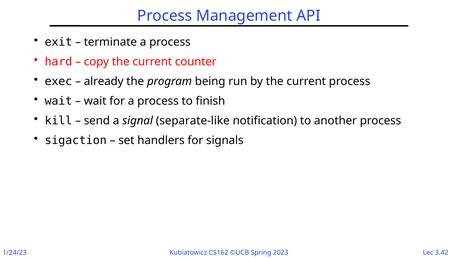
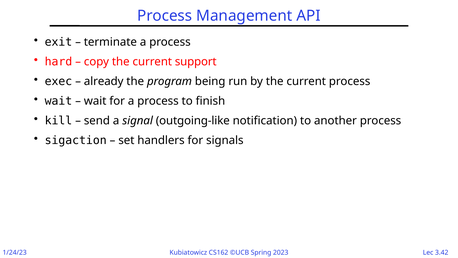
counter: counter -> support (196, 62)
separate-like: separate-like -> outgoing-like (193, 121)
